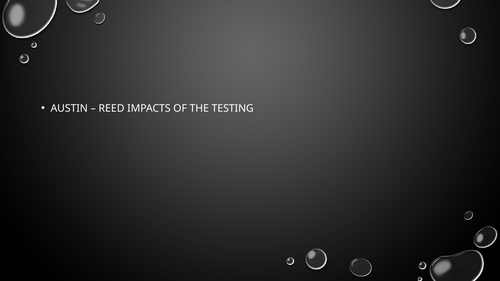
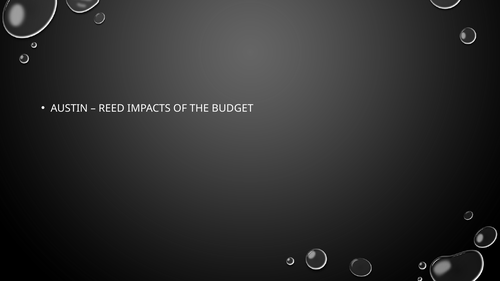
TESTING: TESTING -> BUDGET (233, 108)
